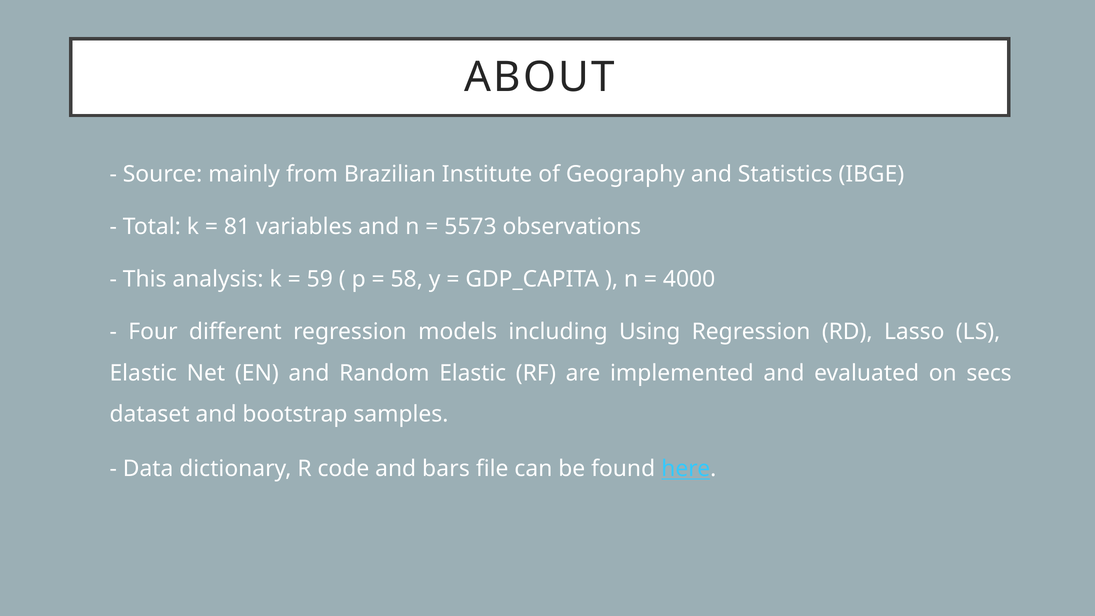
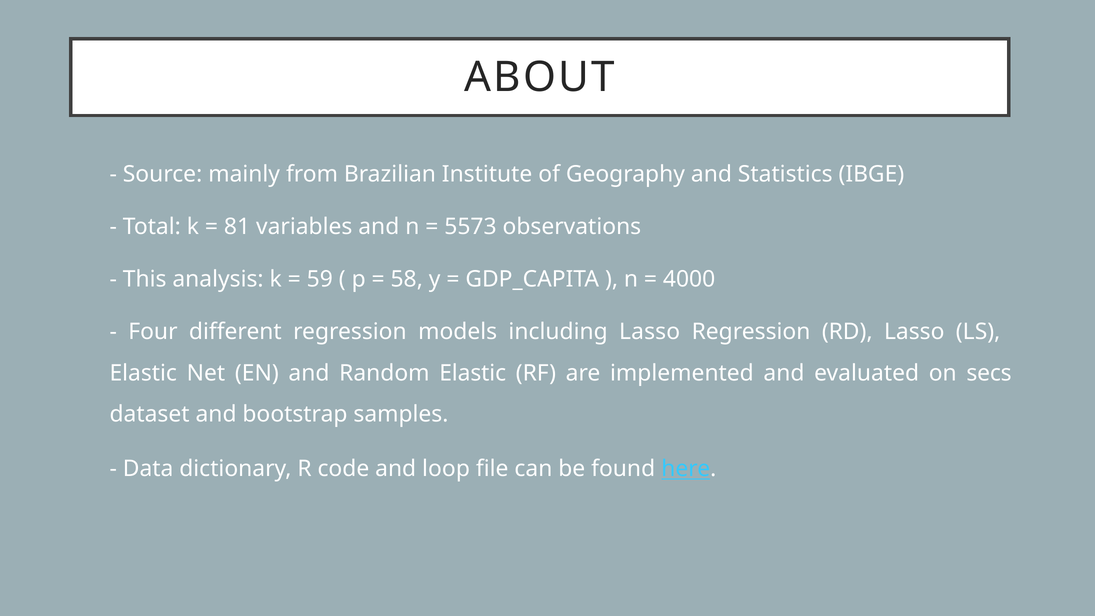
including Using: Using -> Lasso (650, 332)
bars: bars -> loop (446, 469)
